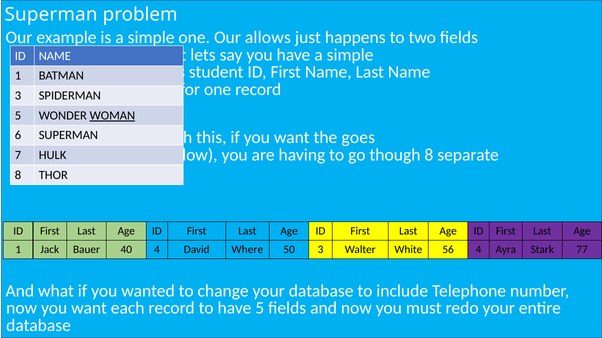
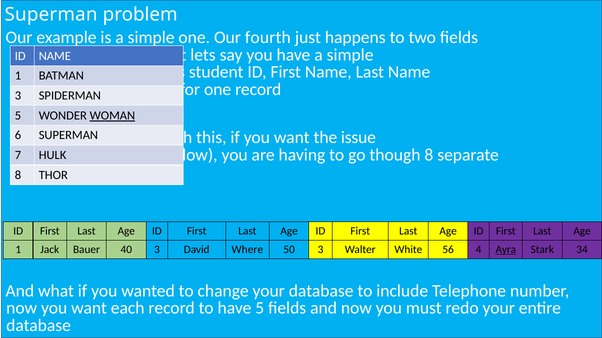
allows: allows -> fourth (268, 38)
goes: goes -> issue (358, 138)
40 4: 4 -> 3 (157, 250)
Ayra underline: none -> present (506, 250)
77: 77 -> 34 (582, 250)
